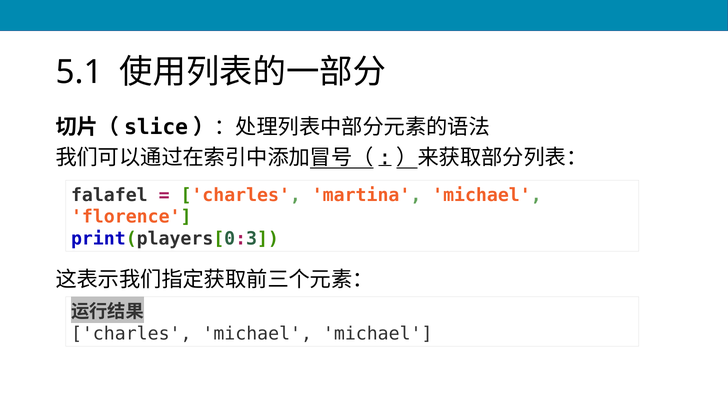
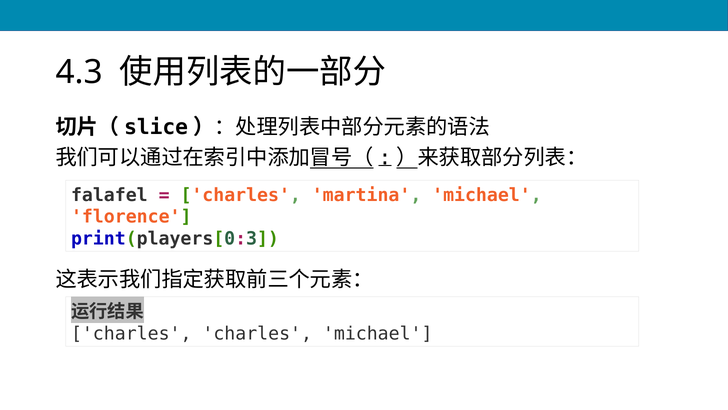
5.1: 5.1 -> 4.3 (79, 72)
charles michael: michael -> charles (257, 333)
